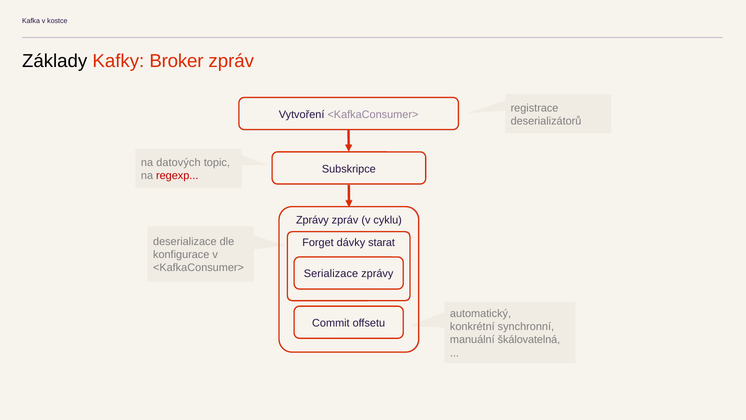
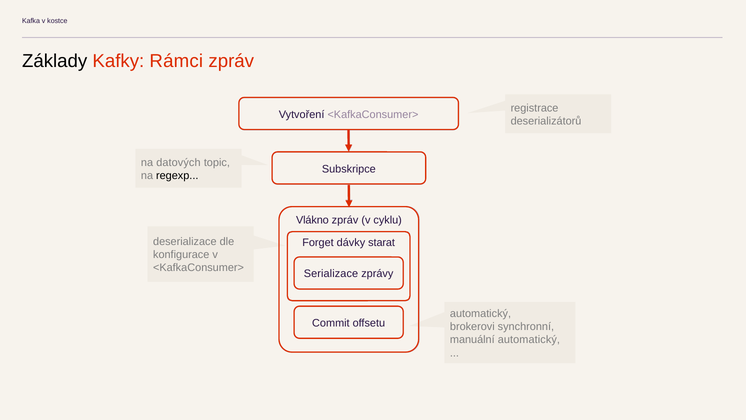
Broker: Broker -> Rámci (176, 61)
regexp colour: red -> black (177, 175)
Zprávy: Zprávy -> Vlákno (312, 220)
konkrétní: konkrétní -> brokerovi (472, 326)
manuální škálovatelná: škálovatelná -> automatický (529, 340)
